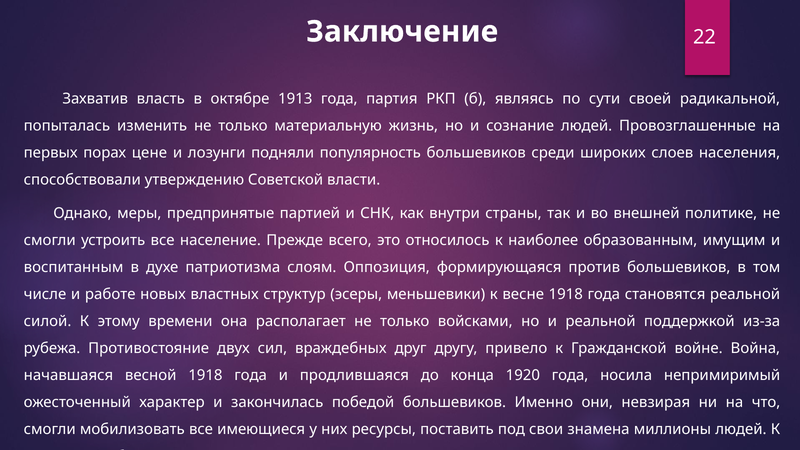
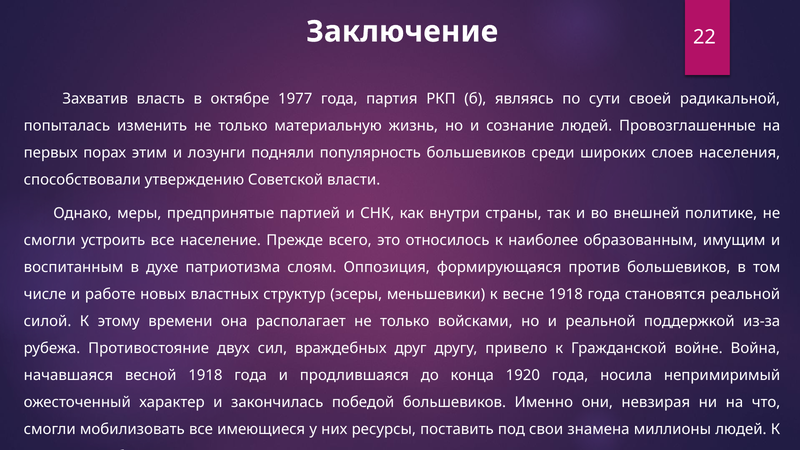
1913: 1913 -> 1977 (295, 99)
цене: цене -> этим (149, 153)
